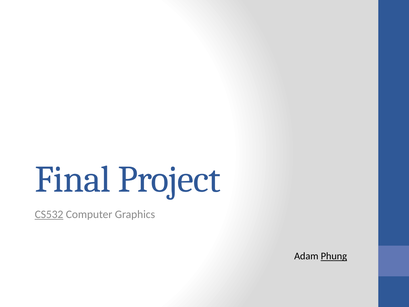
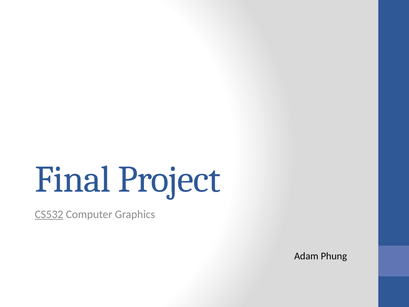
Phung underline: present -> none (334, 256)
